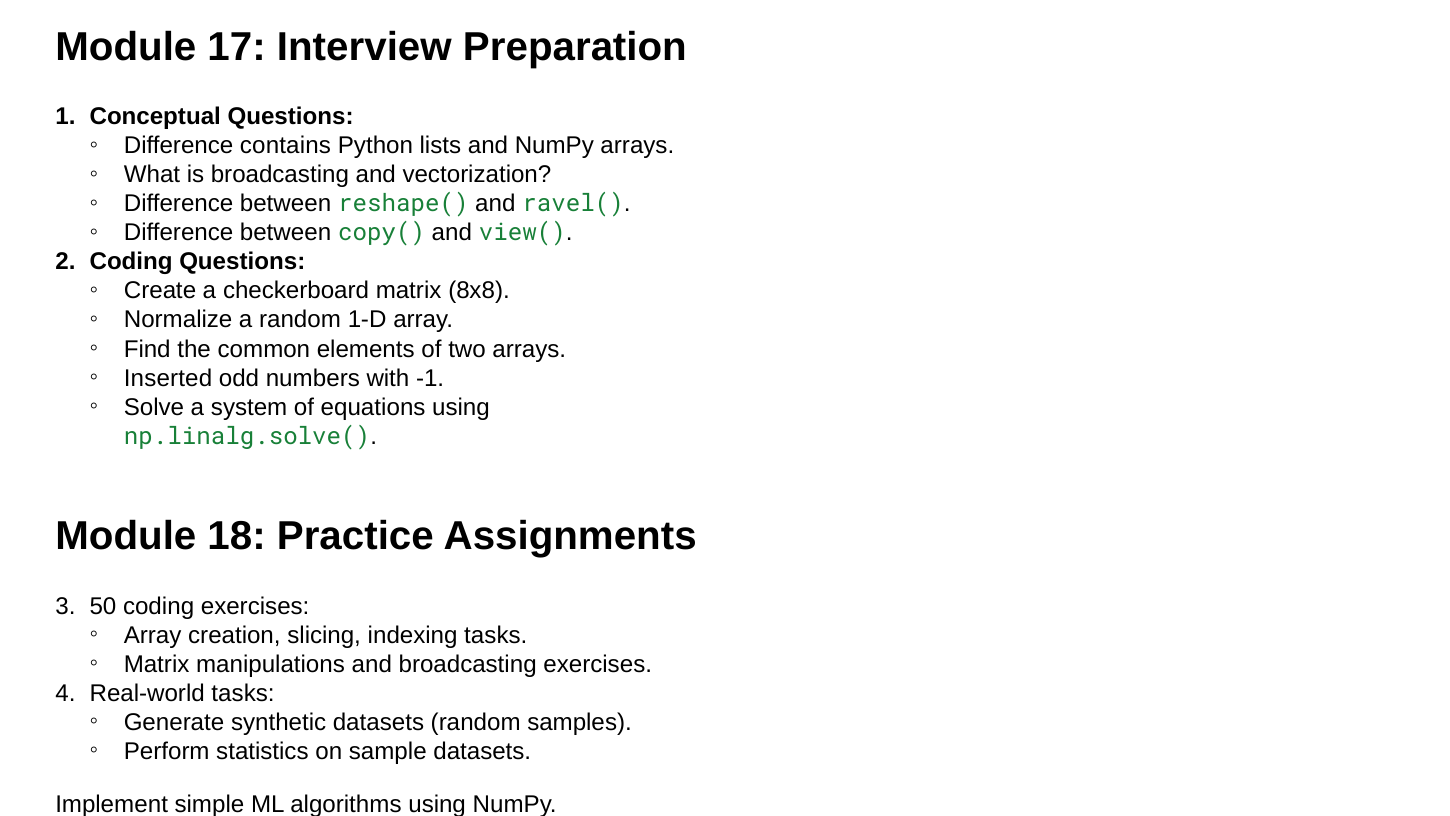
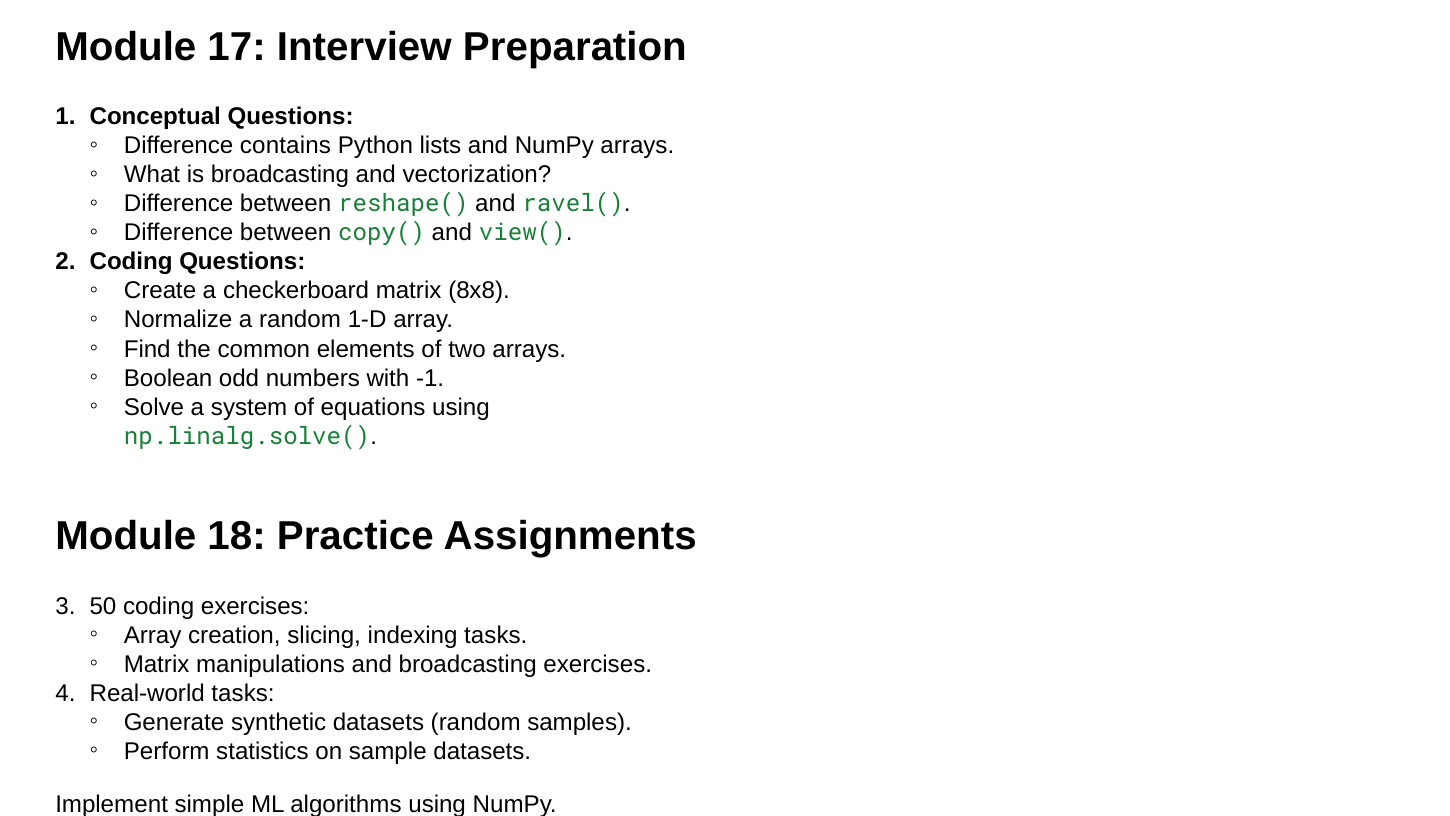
Inserted: Inserted -> Boolean (168, 378)
